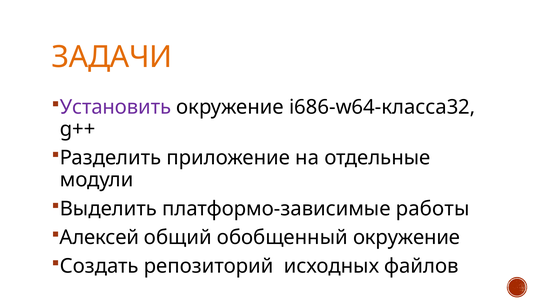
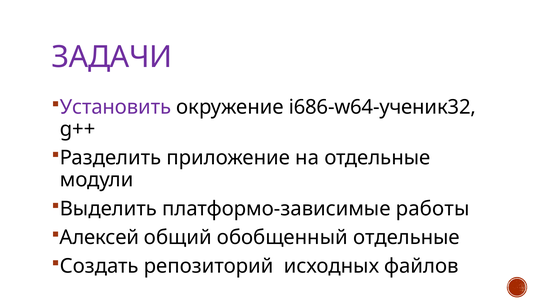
ЗАДАЧИ colour: orange -> purple (112, 57)
i686-w64-класса32: i686-w64-класса32 -> i686-w64-ученик32 (382, 107)
обобщенный окружение: окружение -> отдельные (406, 237)
